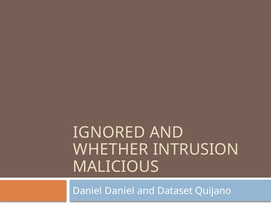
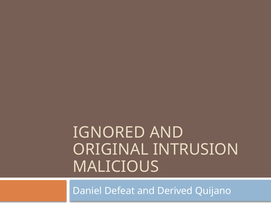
WHETHER: WHETHER -> ORIGINAL (111, 149)
Daniel Daniel: Daniel -> Defeat (120, 190)
Dataset: Dataset -> Derived (175, 190)
